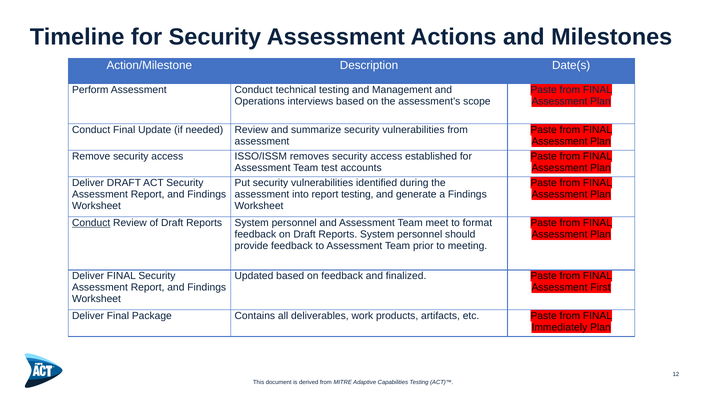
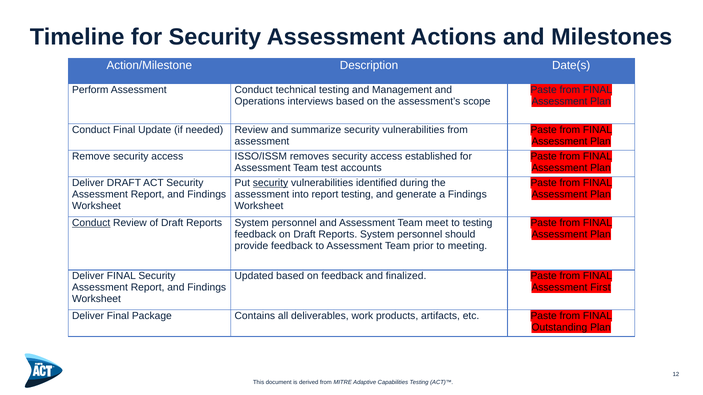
security underline: none -> present (271, 183)
to format: format -> testing (478, 223)
Immediately: Immediately -> Outstanding (559, 328)
